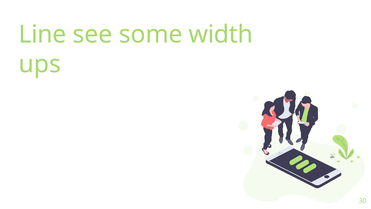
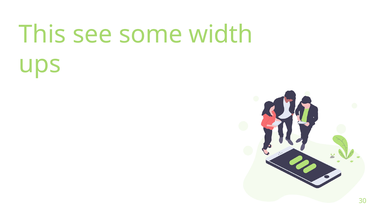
Line: Line -> This (42, 34)
